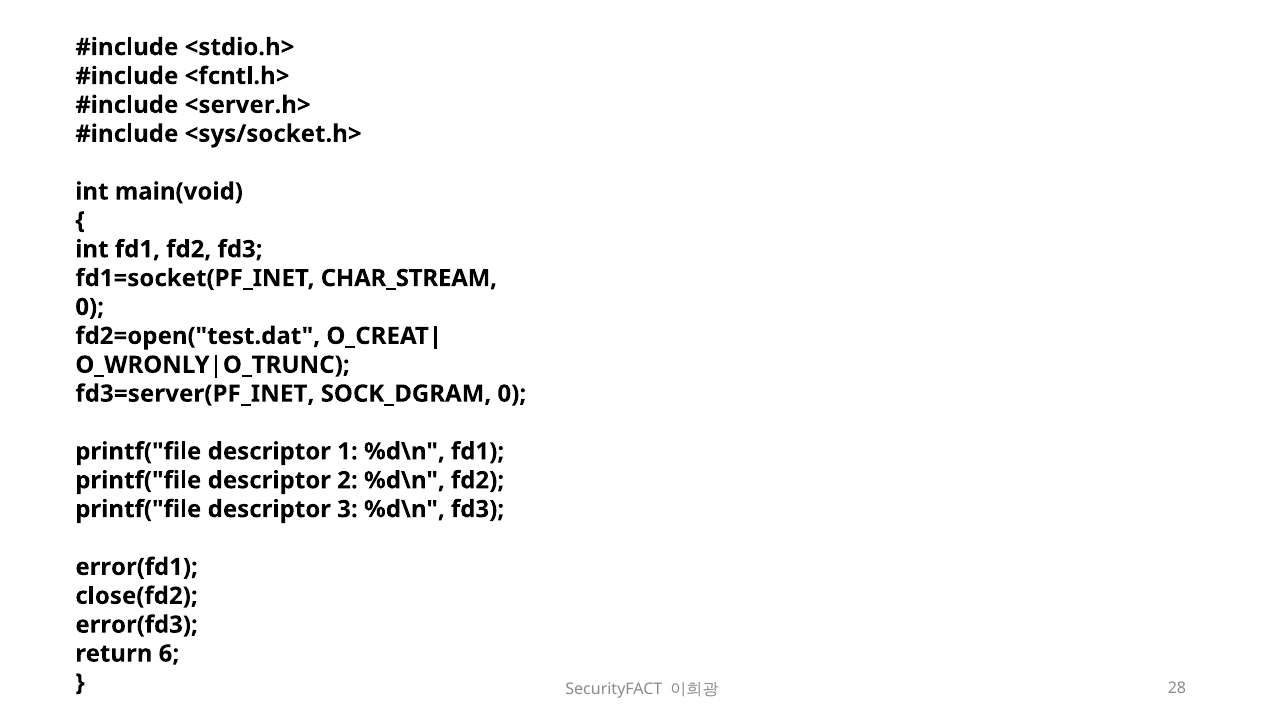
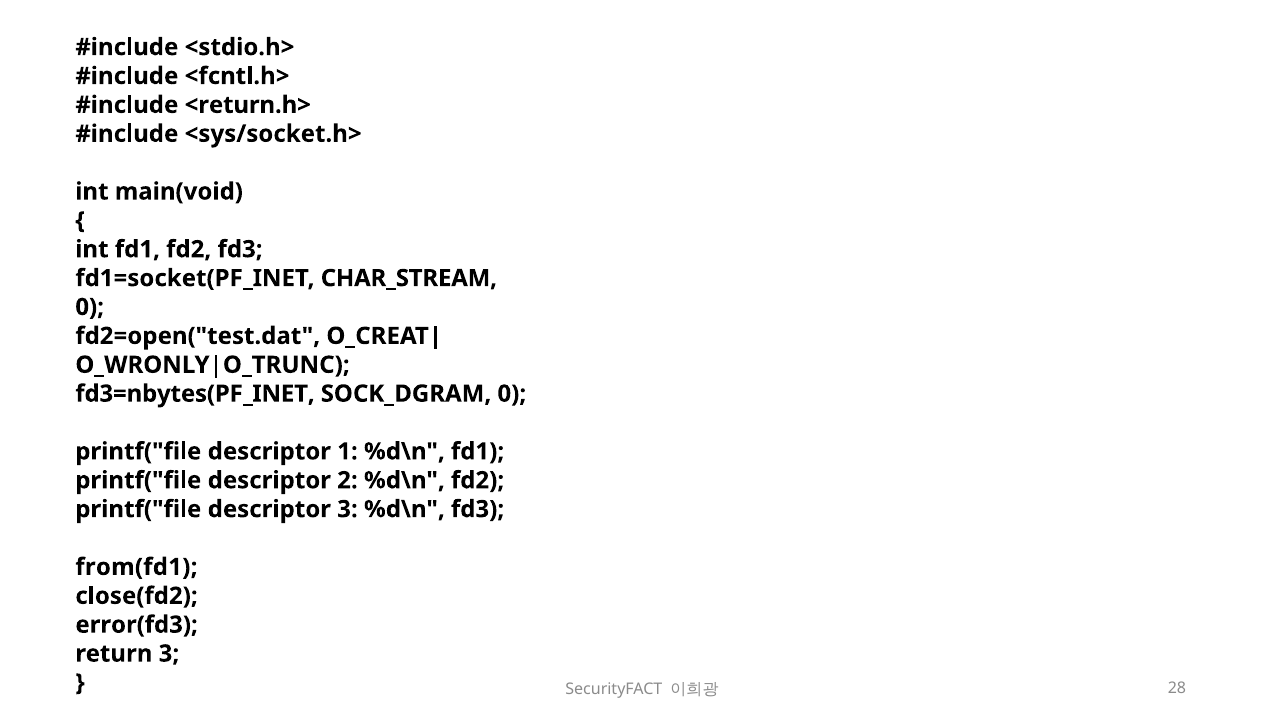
<server.h>: <server.h> -> <return.h> (248, 105)
fd3=server(PF_INET: fd3=server(PF_INET -> fd3=nbytes(PF_INET (195, 394)
error(fd1: error(fd1 -> from(fd1 (136, 567)
return 6: 6 -> 3 (169, 654)
